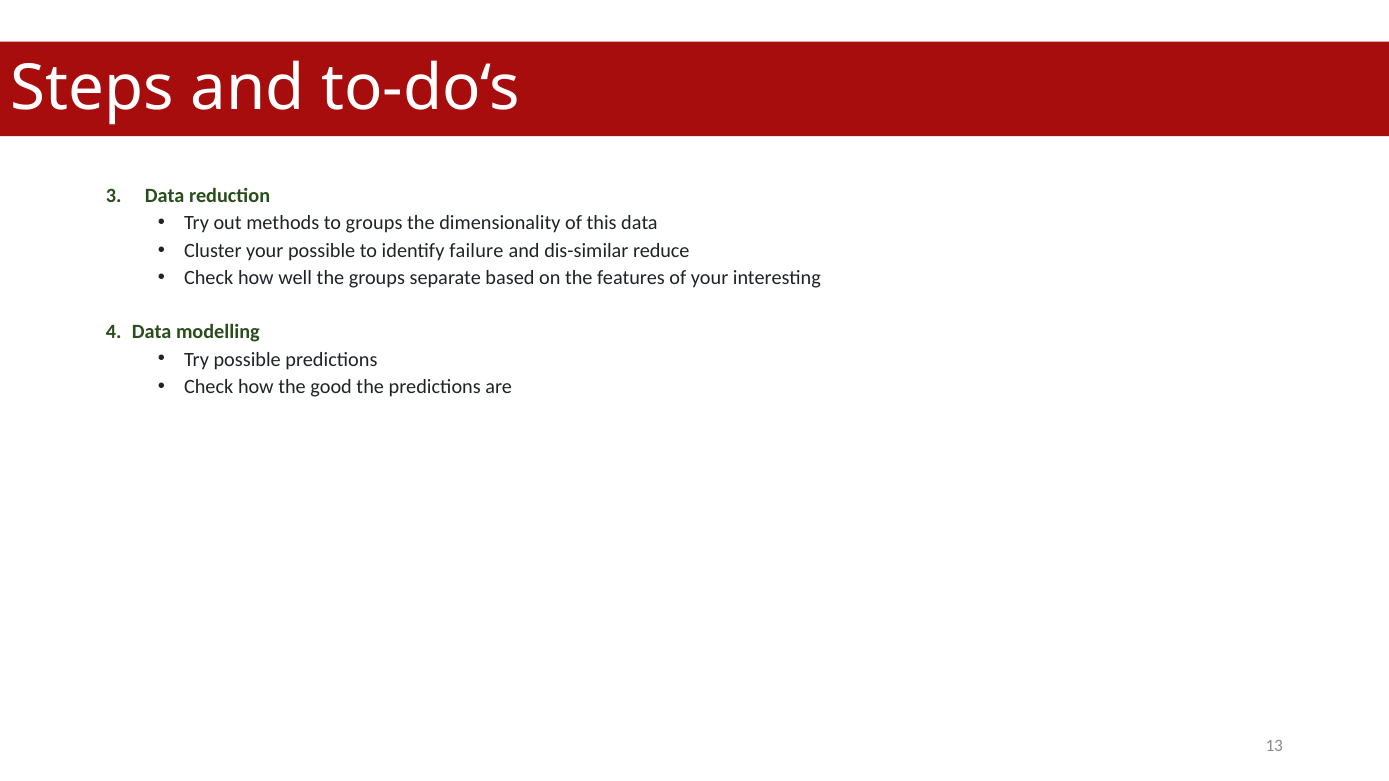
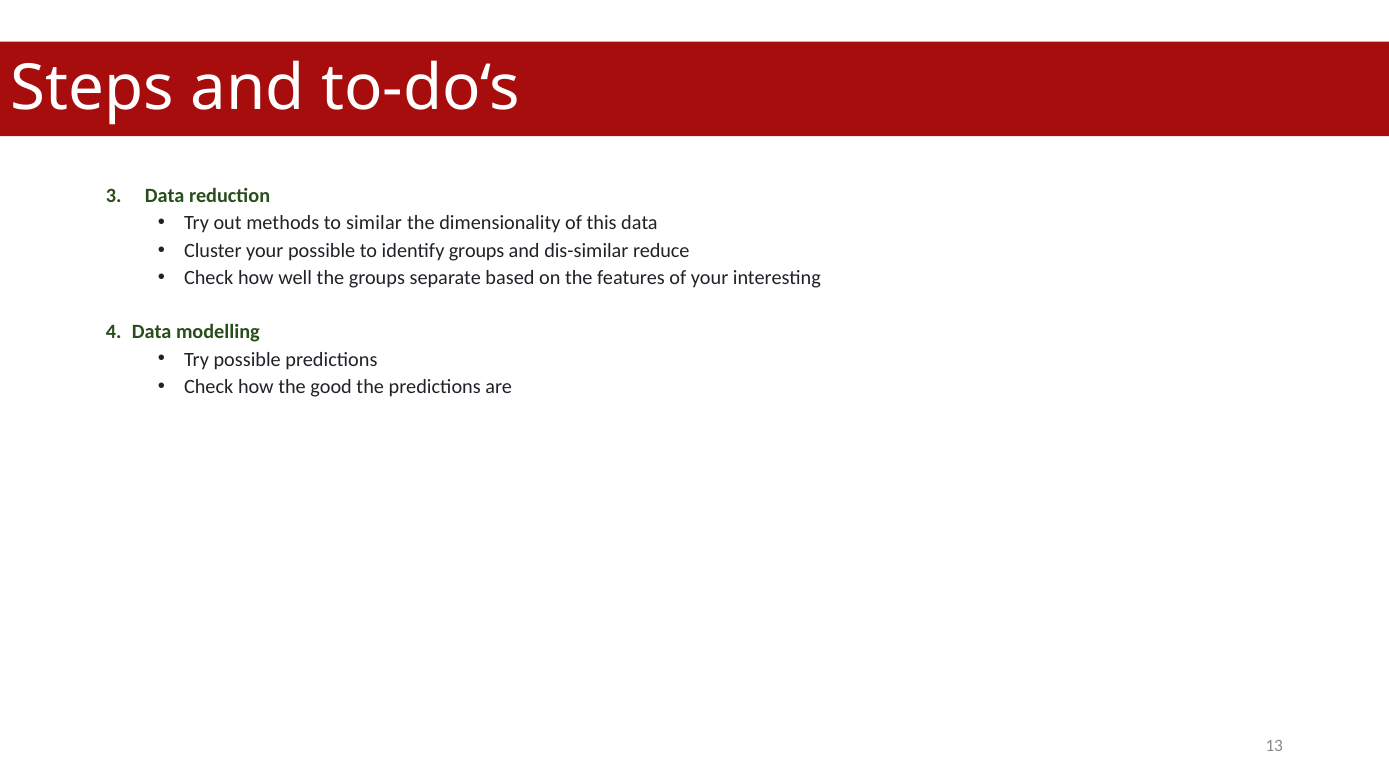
to groups: groups -> similar (374, 223)
identify failure: failure -> groups (477, 251)
